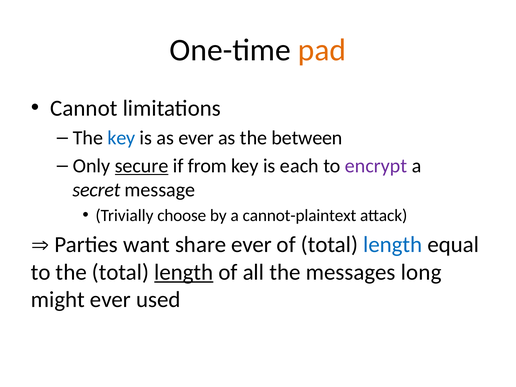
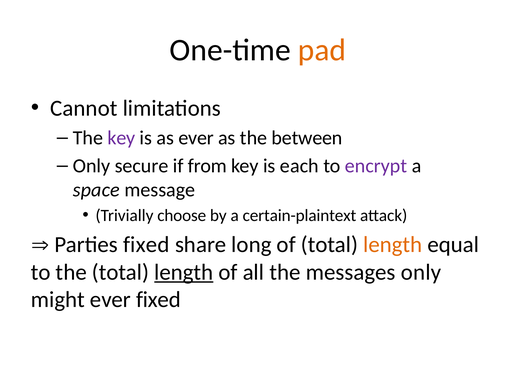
key colour: blue -> purple (121, 138)
secure underline: present -> none (142, 166)
secret: secret -> space (96, 190)
cannot-plaintext: cannot-plaintext -> certain-plaintext (299, 216)
Parties want: want -> fixed (146, 245)
share ever: ever -> long (251, 245)
length colour: blue -> orange (393, 245)
messages long: long -> only (421, 272)
ever used: used -> fixed (158, 300)
